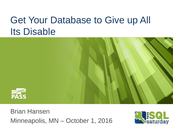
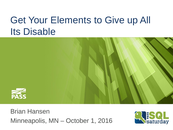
Database: Database -> Elements (71, 20)
